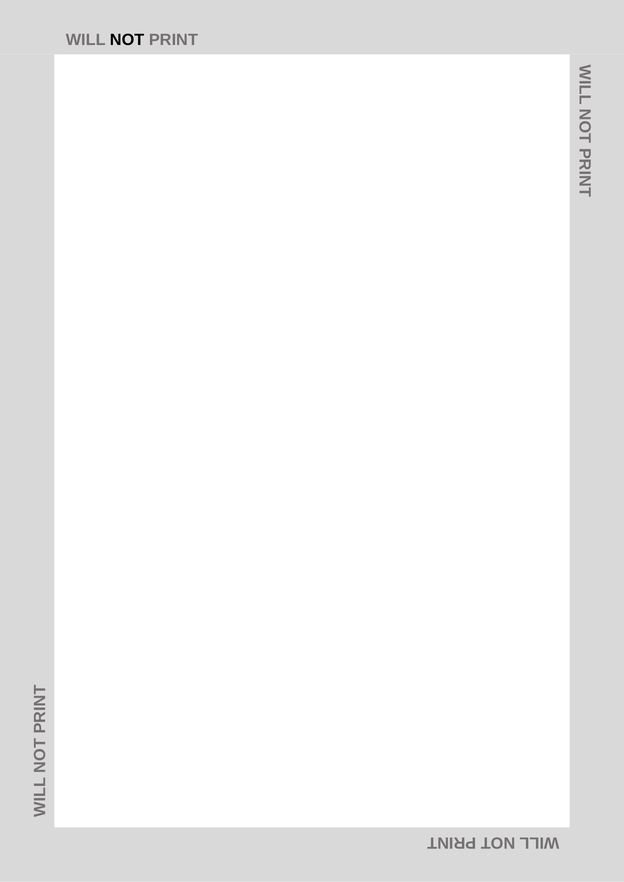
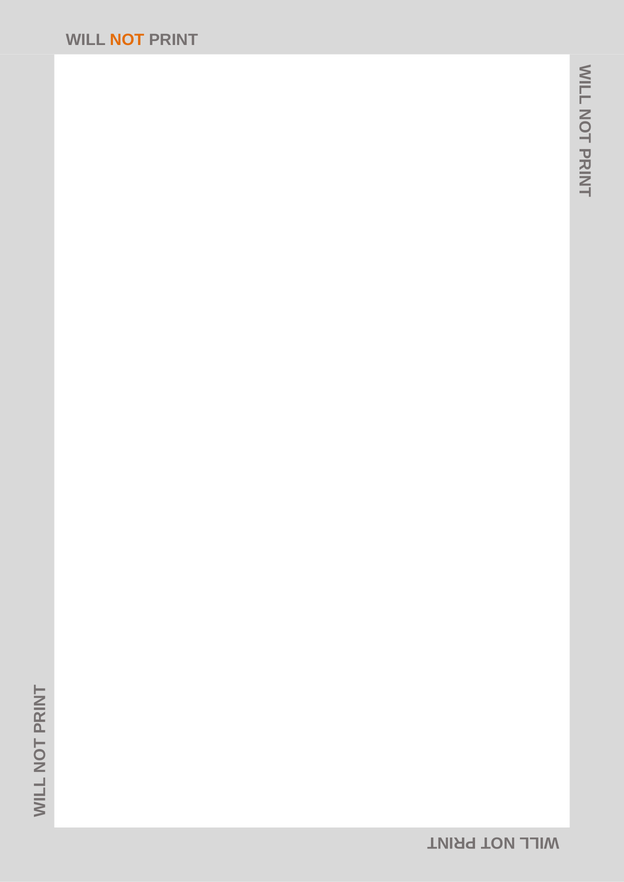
NOT colour: black -> orange (127, 40)
